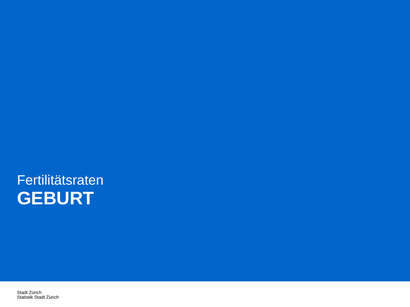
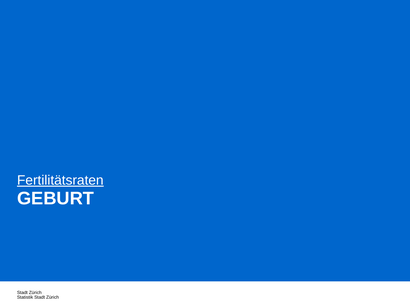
Fertilitätsraten underline: none -> present (60, 181)
